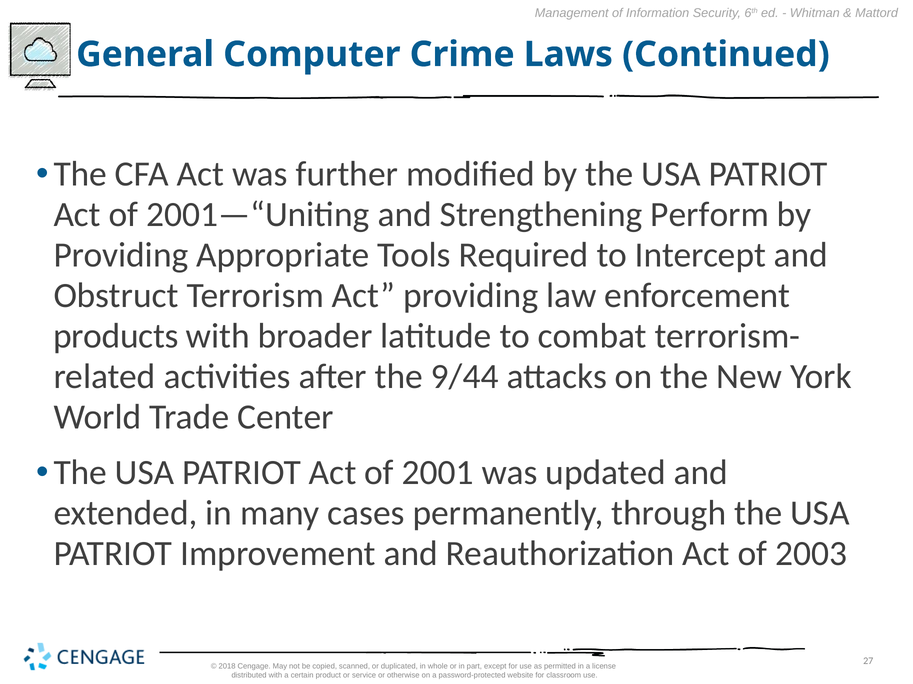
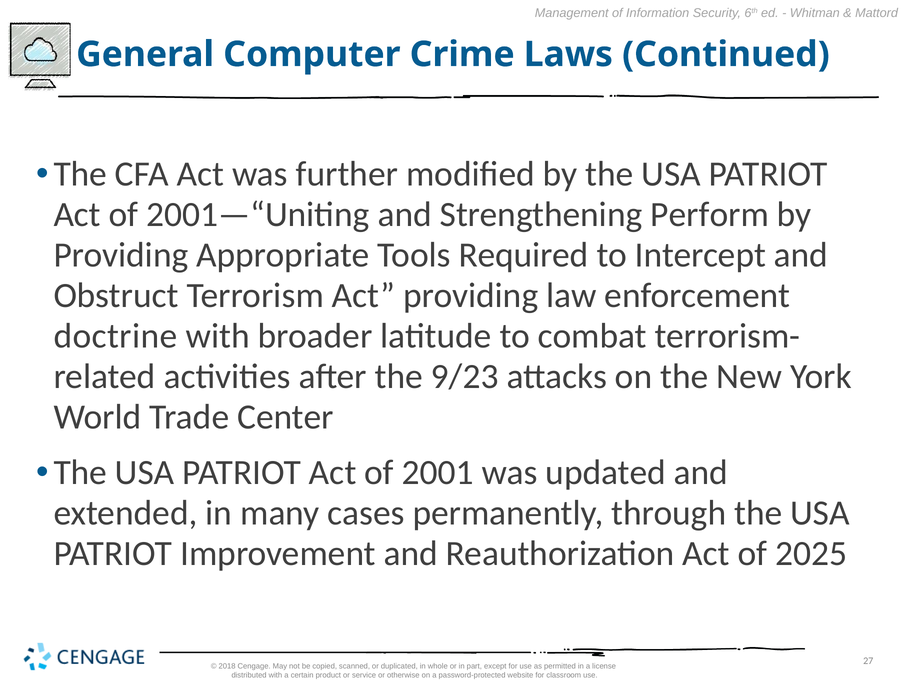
products: products -> doctrine (115, 336)
9/44: 9/44 -> 9/23 (465, 377)
2003: 2003 -> 2025 (811, 554)
